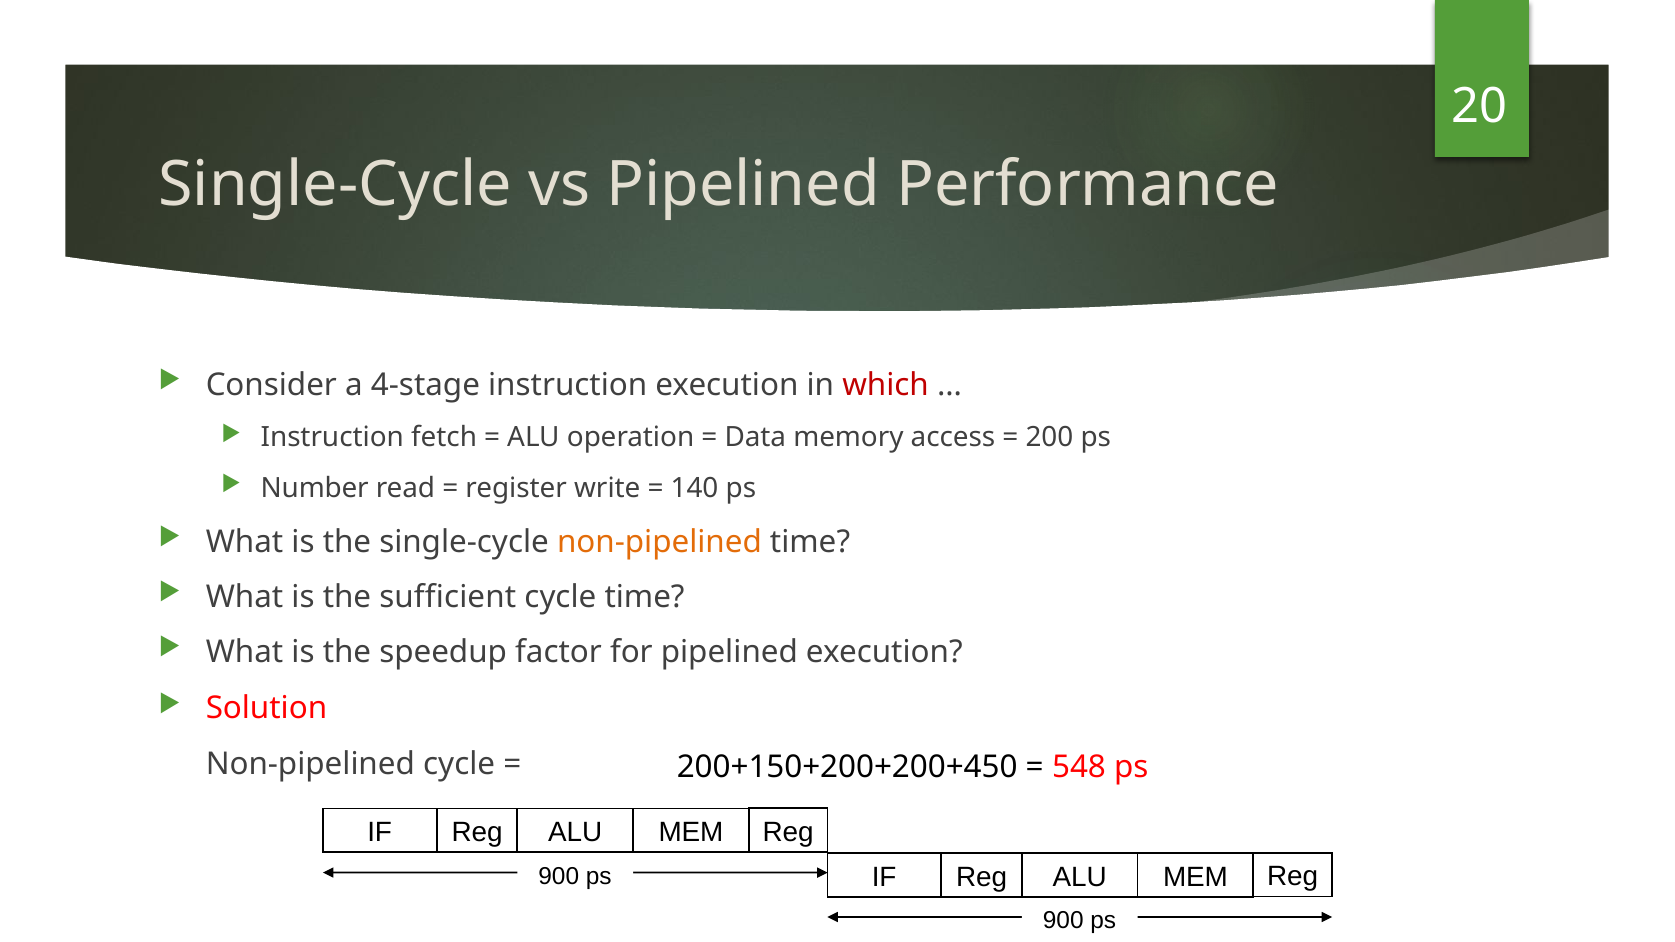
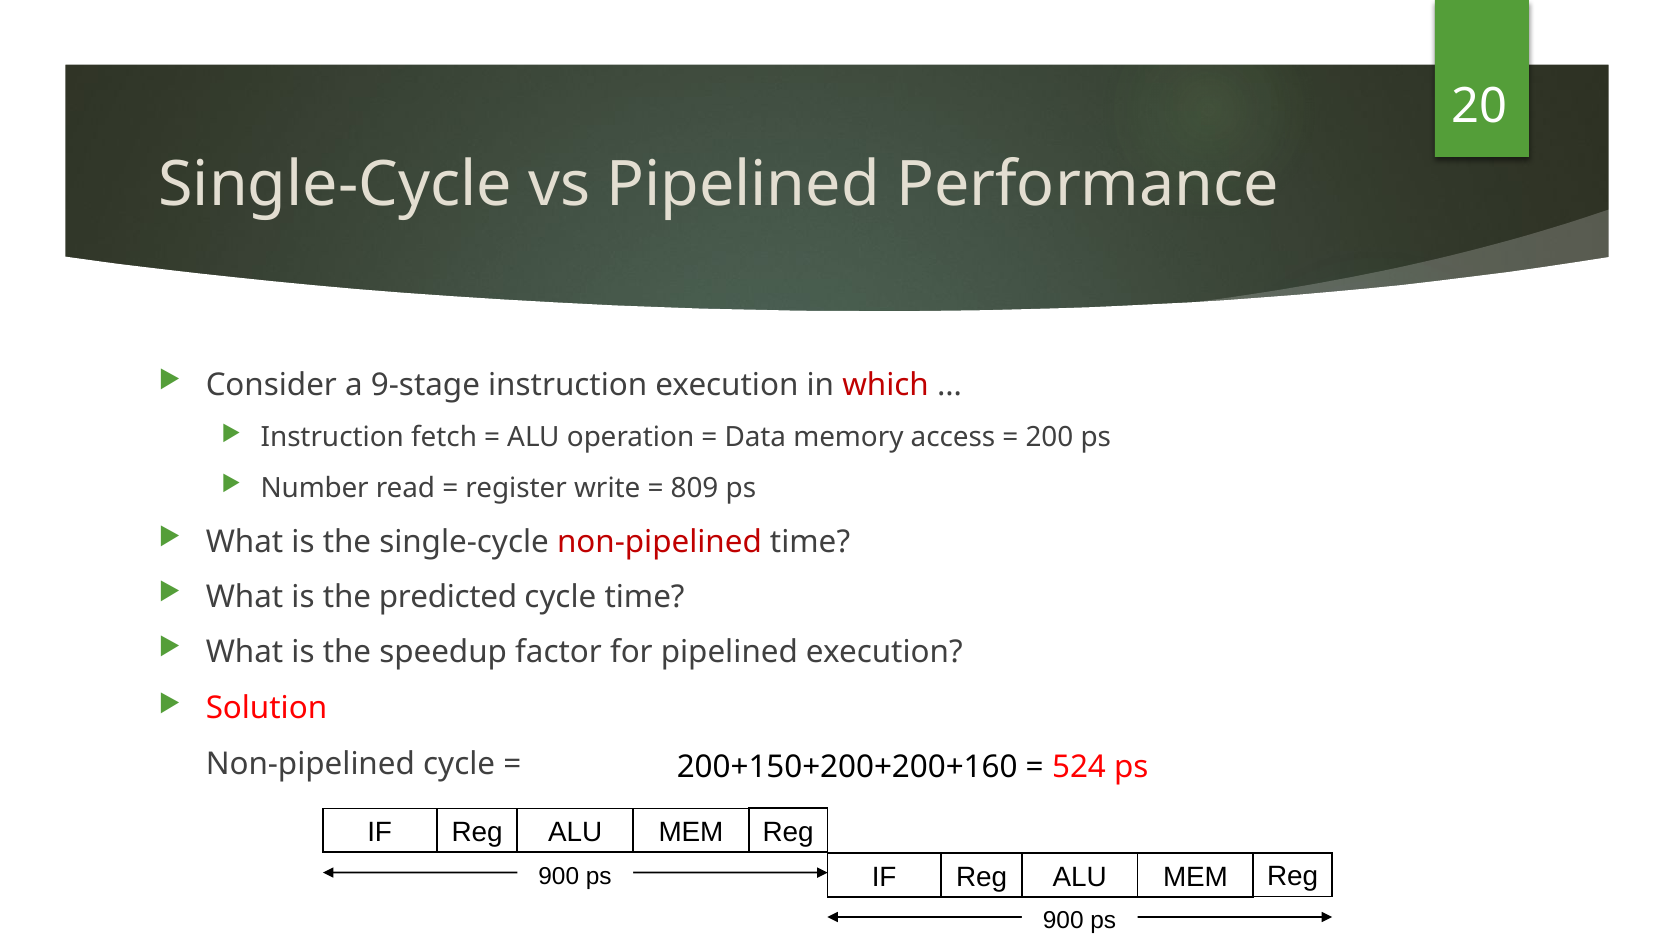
4-stage: 4-stage -> 9-stage (425, 385)
140: 140 -> 809 (695, 489)
non-pipelined colour: orange -> red (659, 542)
sufficient: sufficient -> predicted (448, 597)
200+150+200+200+450: 200+150+200+200+450 -> 200+150+200+200+160 (847, 768)
548: 548 -> 524 (1079, 768)
